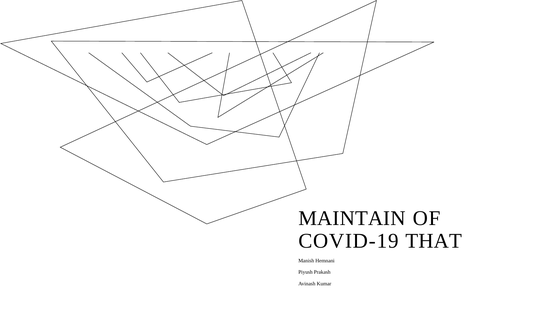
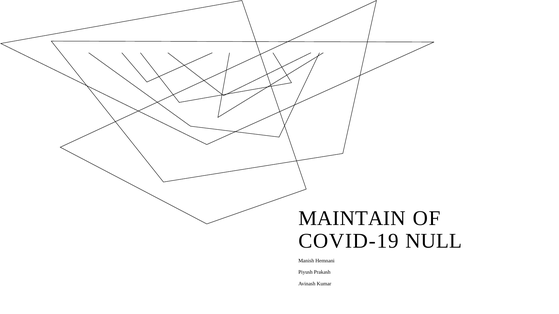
THAT: THAT -> NULL (434, 241)
